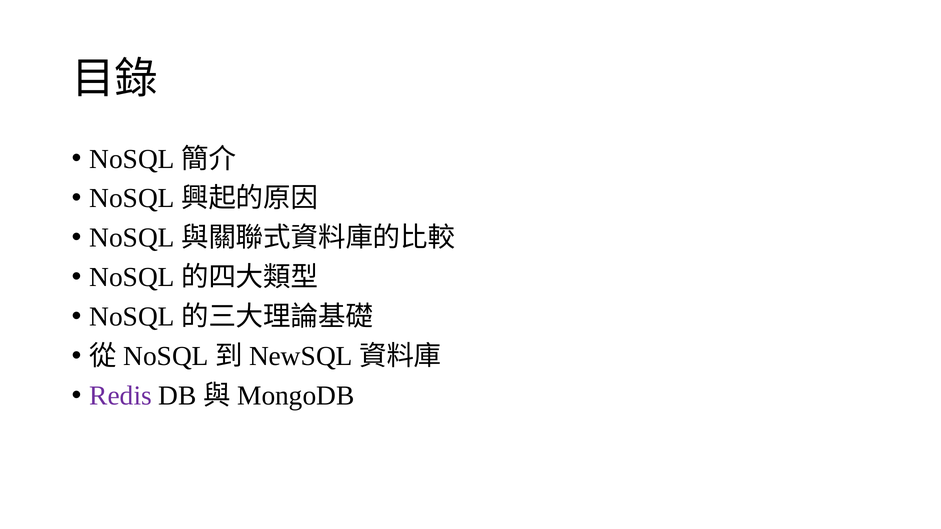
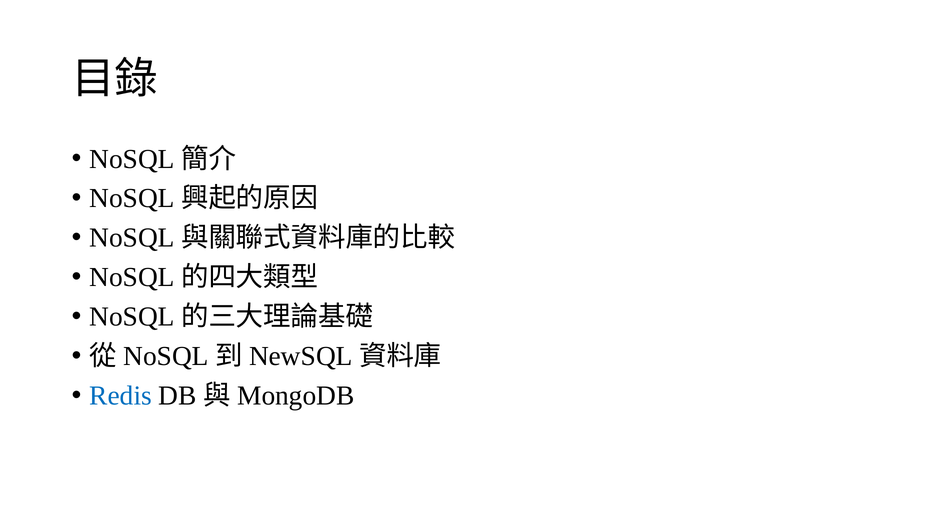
Redis colour: purple -> blue (121, 396)
